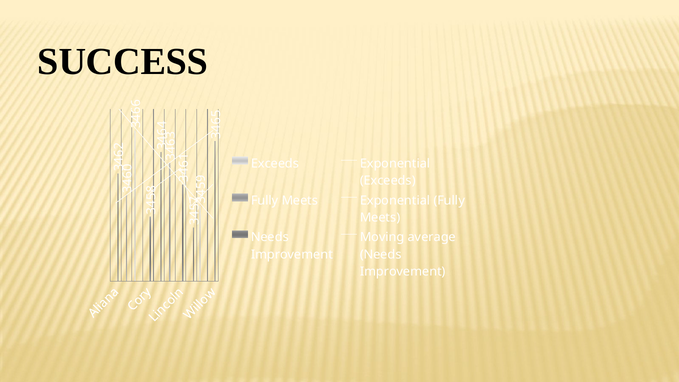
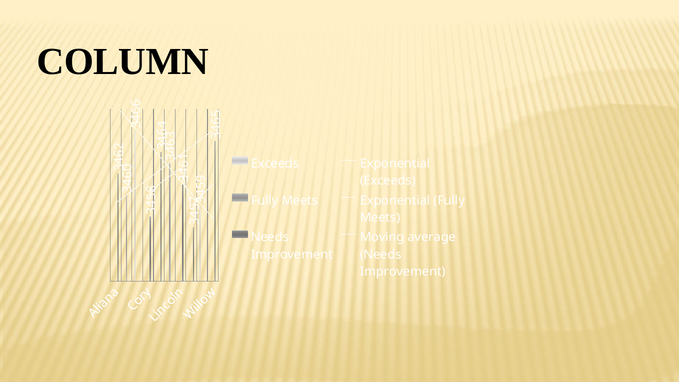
SUCCESS: SUCCESS -> COLUMN (123, 61)
